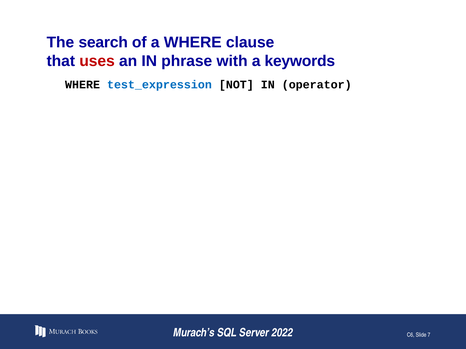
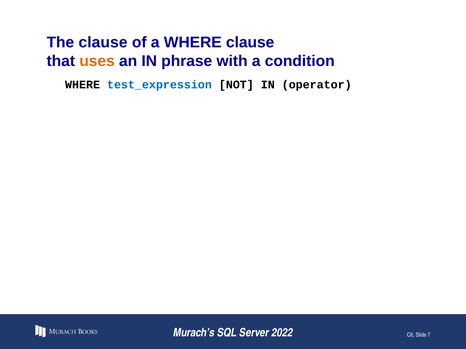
The search: search -> clause (103, 42)
uses colour: red -> orange (97, 61)
keywords: keywords -> condition (300, 61)
